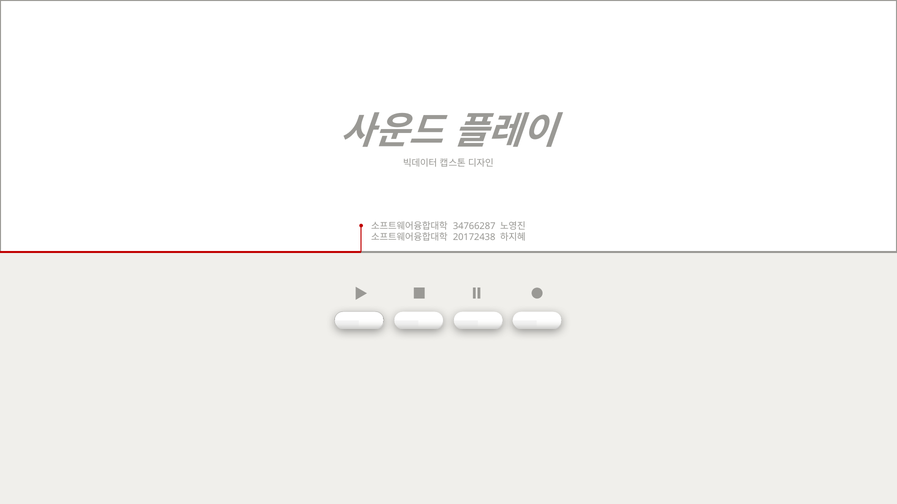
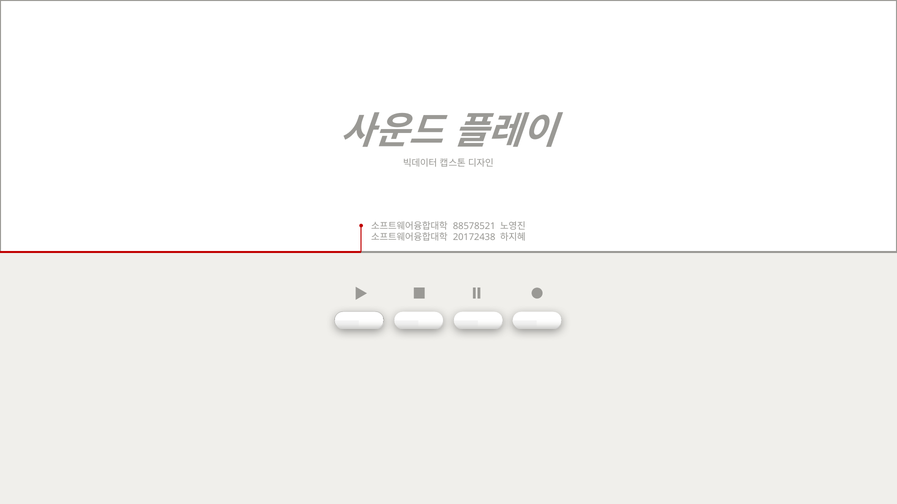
34766287: 34766287 -> 88578521 (474, 226)
